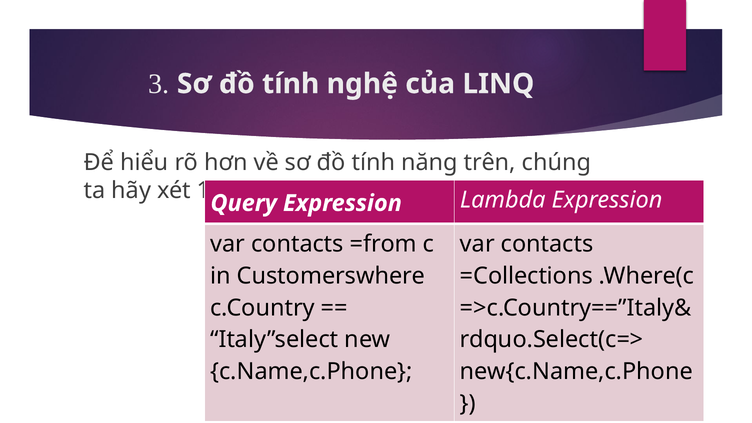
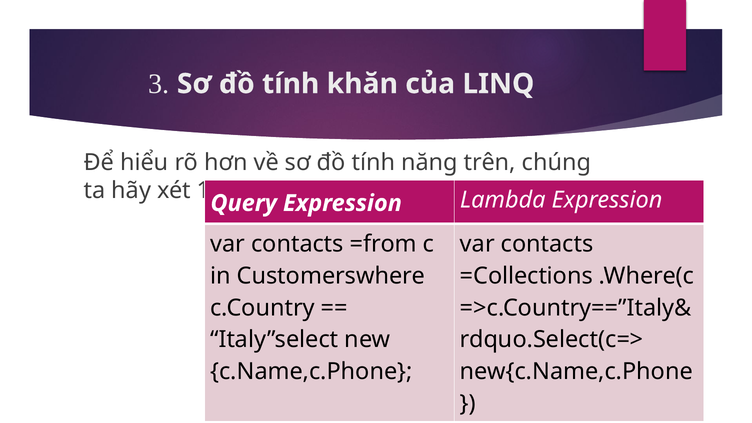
nghệ: nghệ -> khăn (362, 84)
